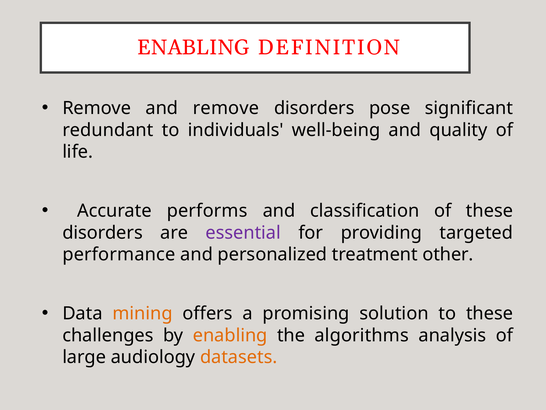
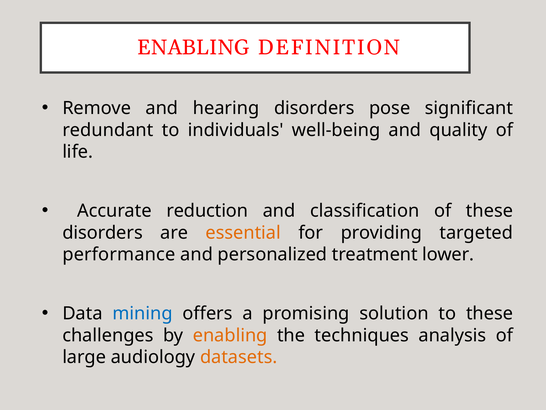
and remove: remove -> hearing (226, 108)
performs: performs -> reduction (207, 211)
essential colour: purple -> orange (243, 232)
other: other -> lower (448, 254)
mining colour: orange -> blue (143, 313)
algorithms: algorithms -> techniques (362, 335)
